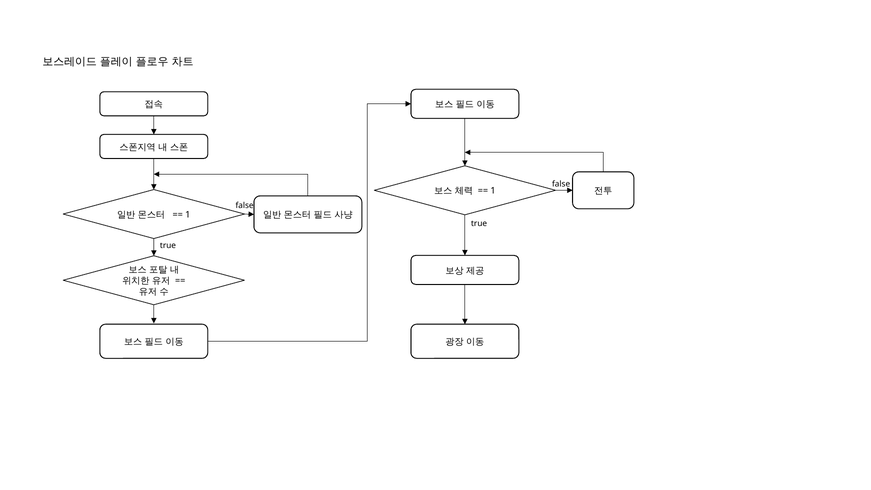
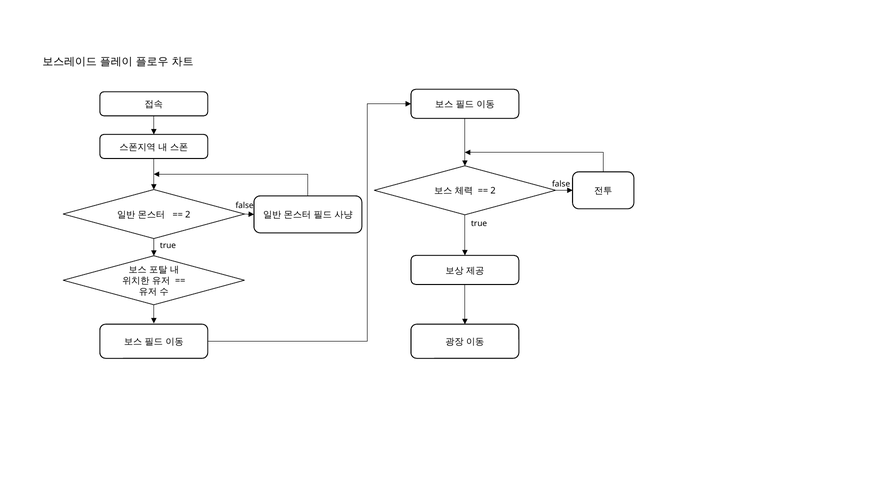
1: 1 -> 2 (493, 191)
1: 1 -> 2 (188, 215)
